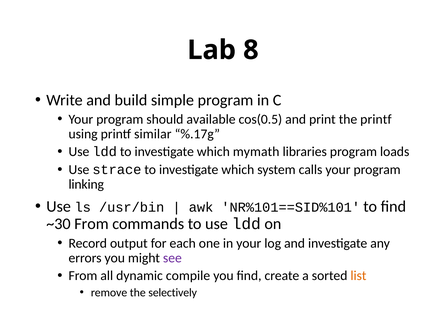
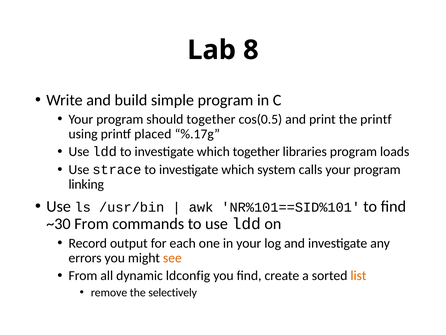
should available: available -> together (211, 119)
similar: similar -> placed (153, 134)
which mymath: mymath -> together (256, 152)
see colour: purple -> orange (172, 258)
compile: compile -> ldconfig (188, 275)
